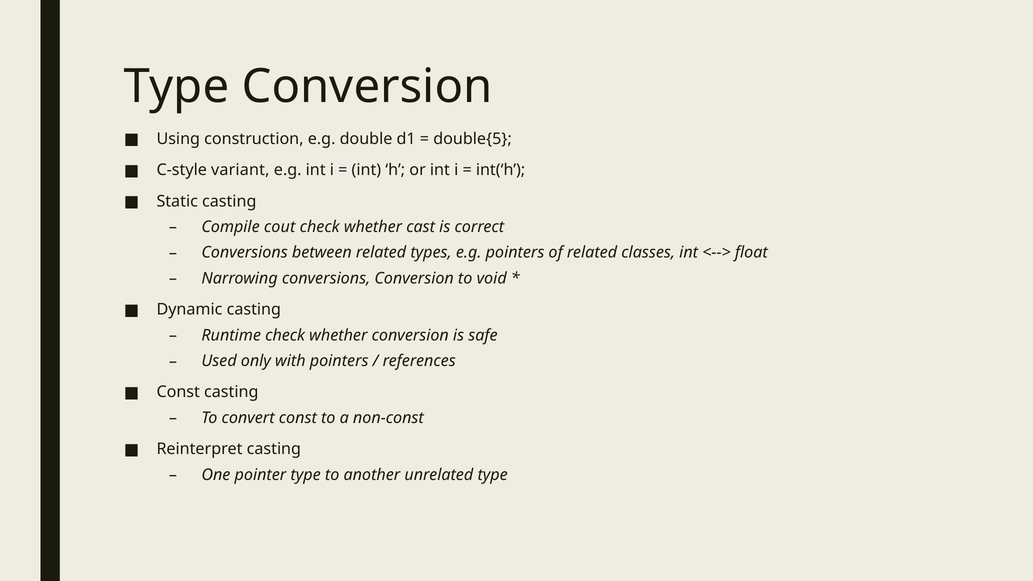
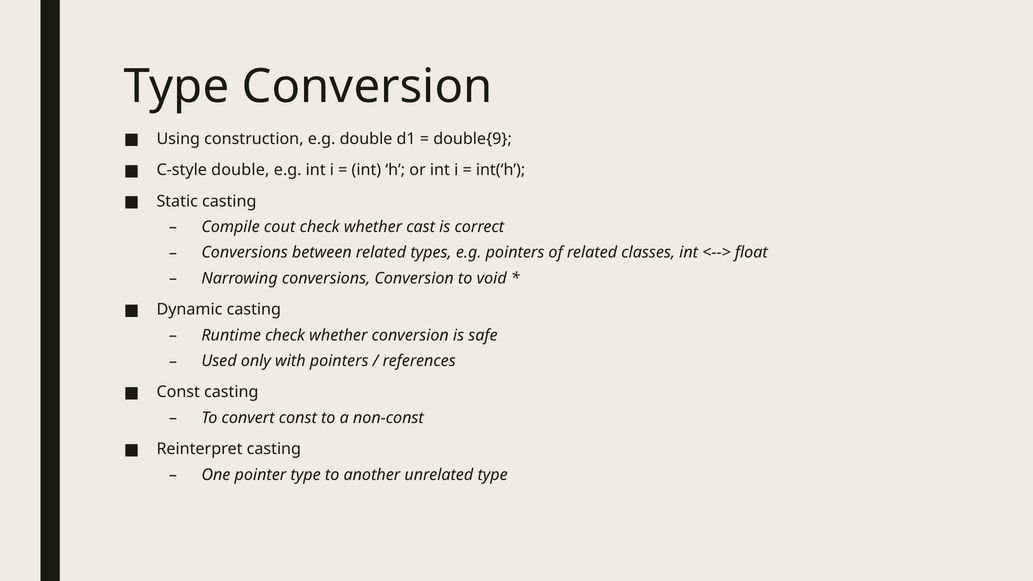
double{5: double{5 -> double{9 (473, 139)
C-style variant: variant -> double (240, 170)
